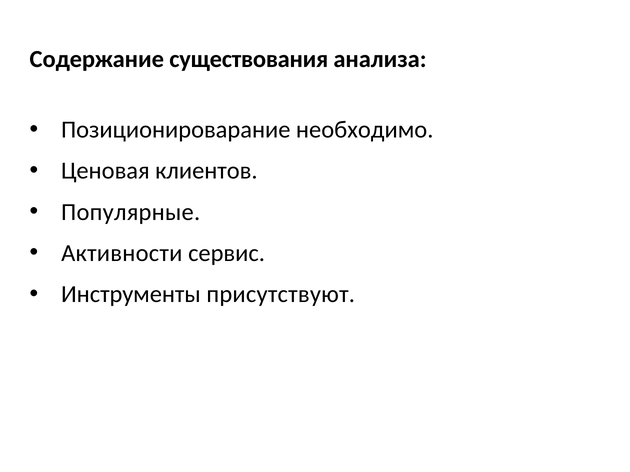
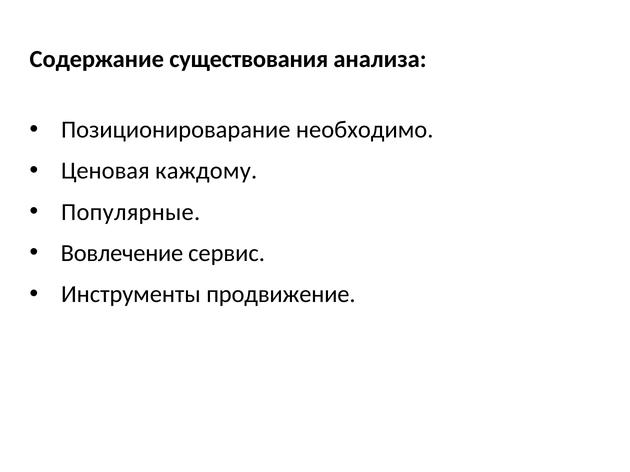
клиентов: клиентов -> каждому (206, 171)
Активности: Активности -> Вовлечение (122, 253)
присутствуют: присутствуют -> продвижение (281, 295)
